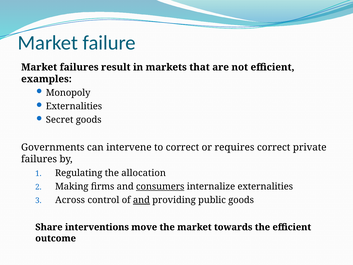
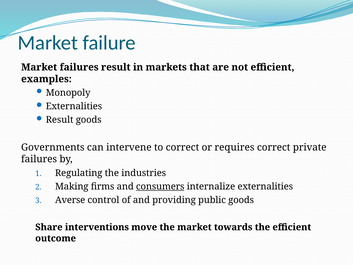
Secret: Secret -> Result (60, 120)
allocation: allocation -> industries (144, 173)
Across: Across -> Averse (70, 200)
and underline: present -> none (141, 200)
